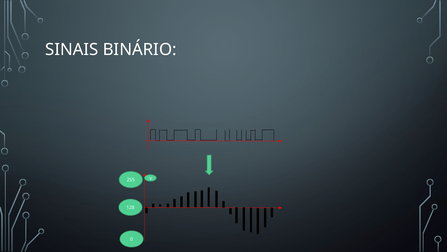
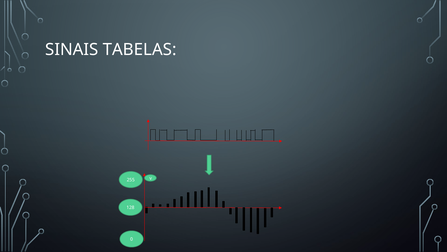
BINÁRIO: BINÁRIO -> TABELAS (140, 50)
